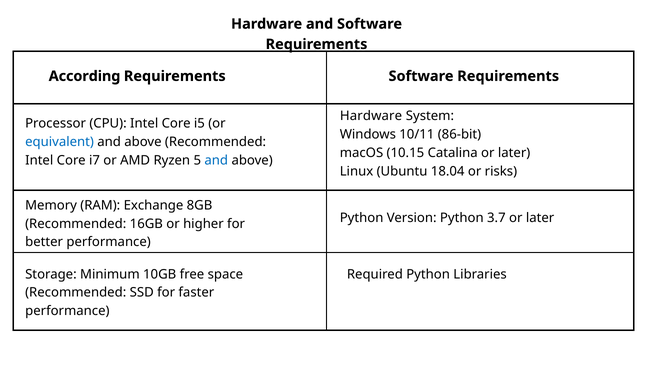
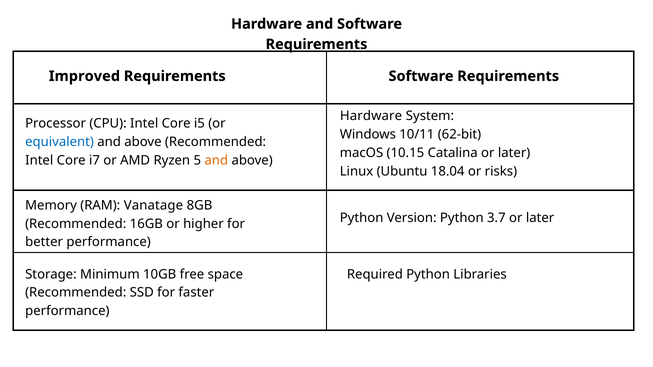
According: According -> Improved (84, 76)
86-bit: 86-bit -> 62-bit (459, 135)
and colour: blue -> orange (216, 160)
Exchange: Exchange -> Vanatage (153, 205)
